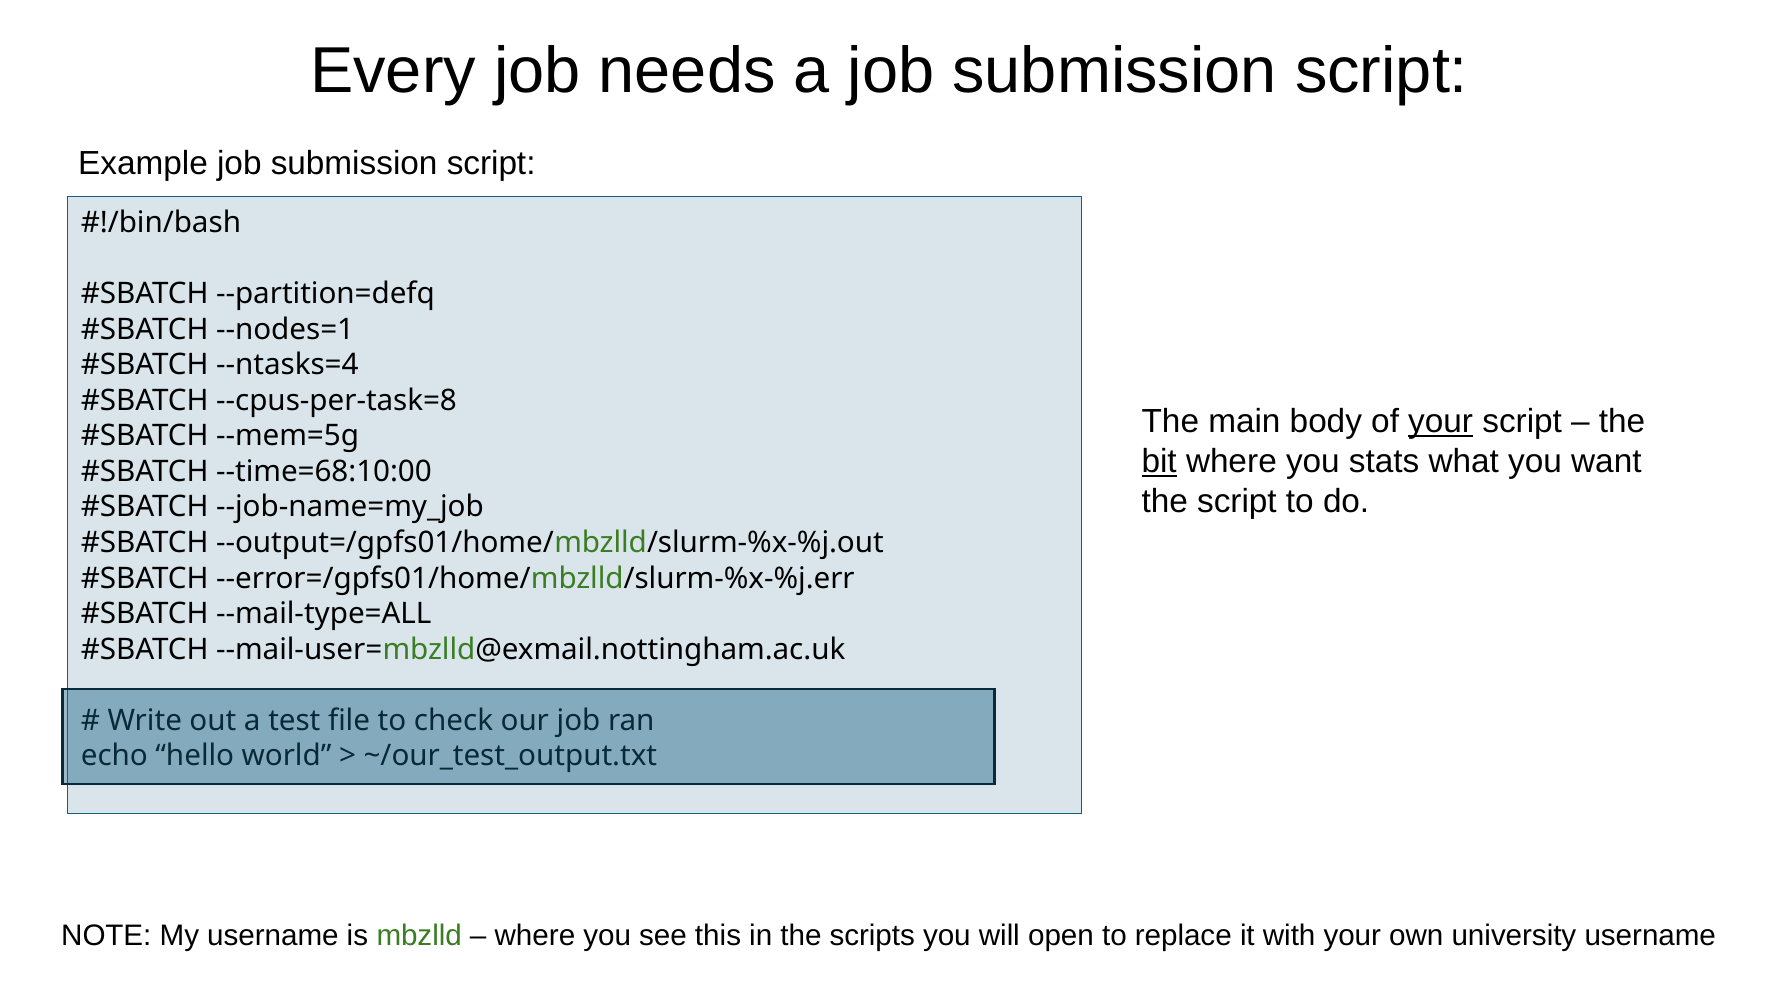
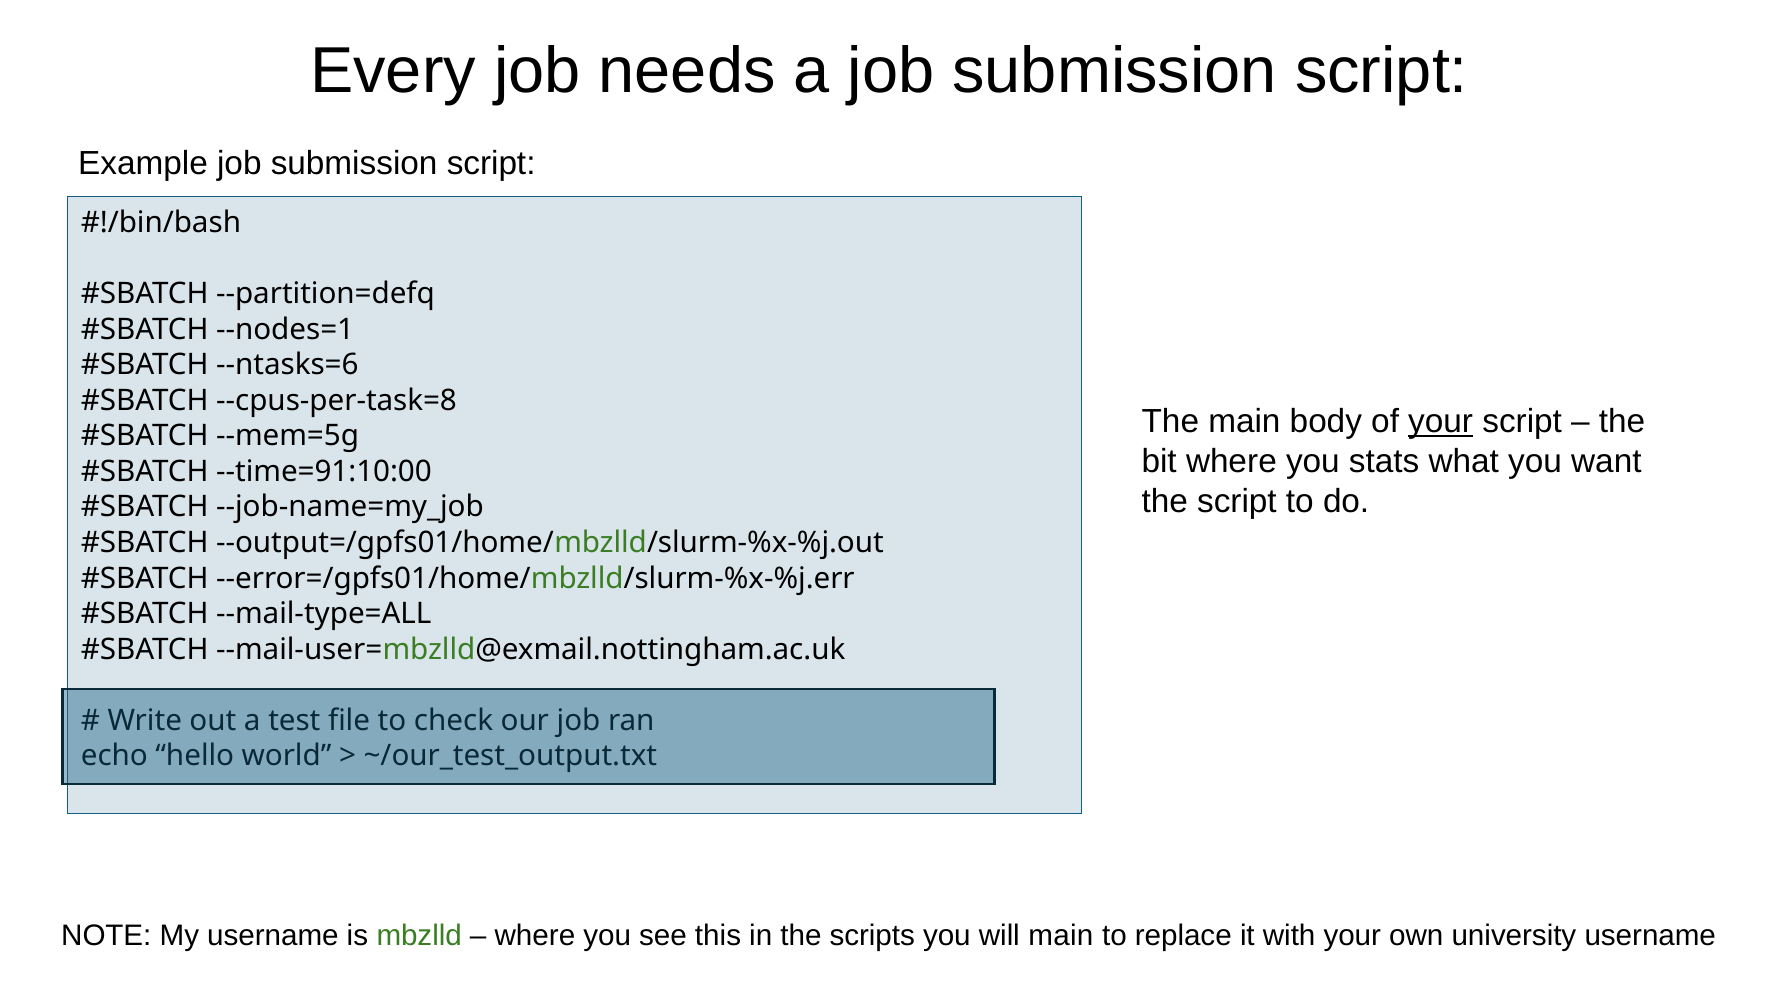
--ntasks=4: --ntasks=4 -> --ntasks=6 (287, 365)
bit underline: present -> none (1159, 461)
--time=68:10:00: --time=68:10:00 -> --time=91:10:00 (324, 471)
will open: open -> main (1061, 935)
